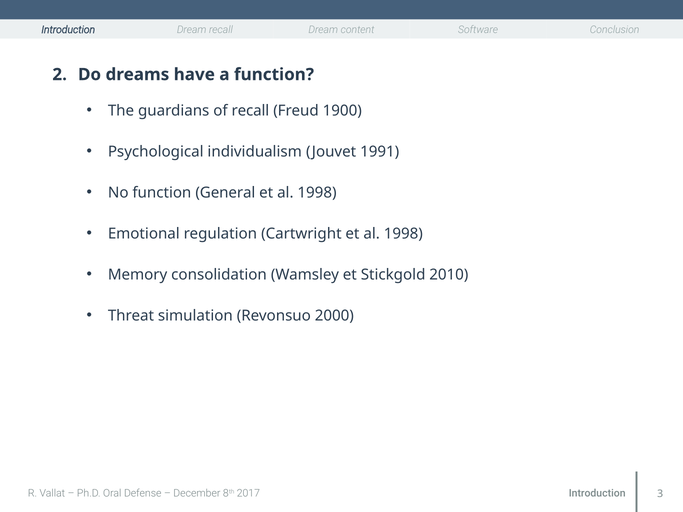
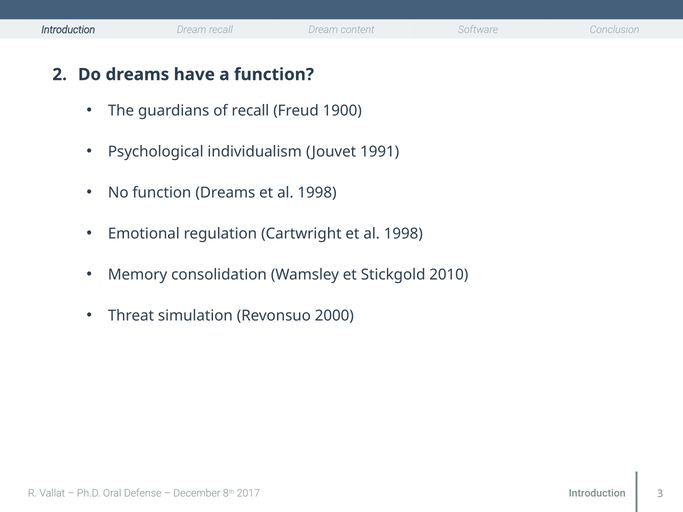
function General: General -> Dreams (225, 193)
